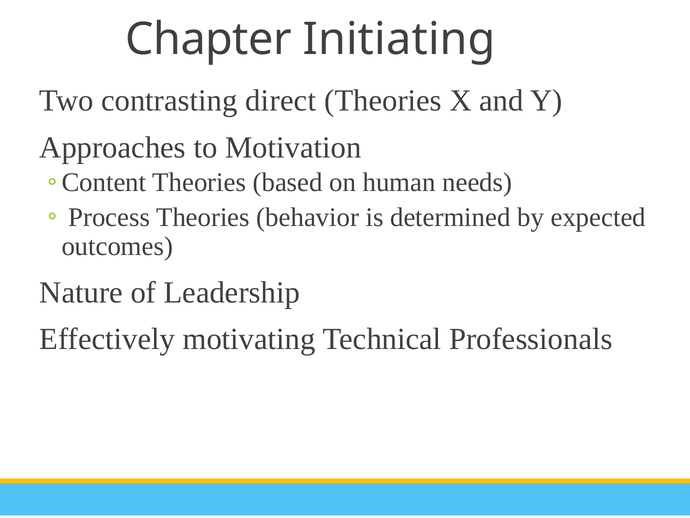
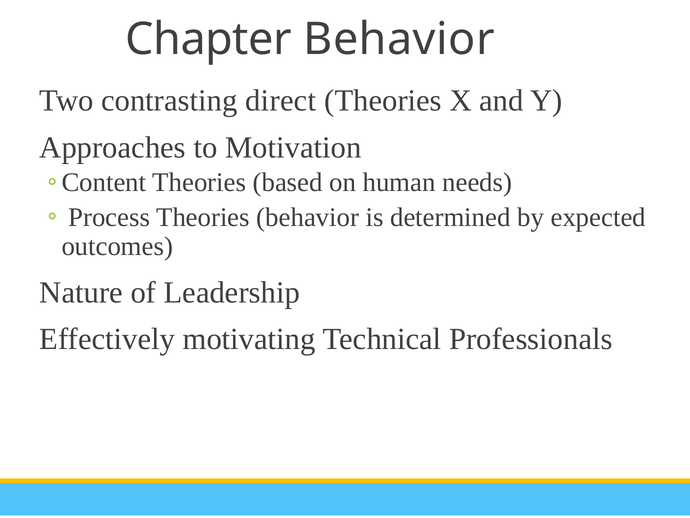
Chapter Initiating: Initiating -> Behavior (399, 40)
